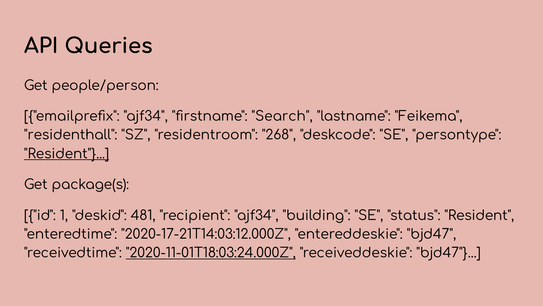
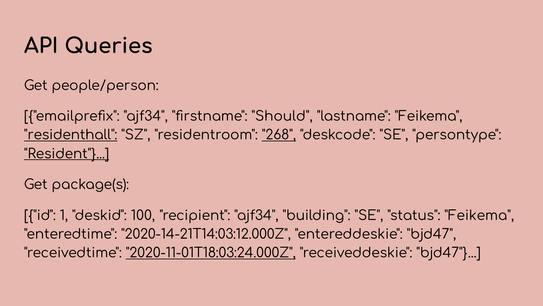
Search: Search -> Should (282, 116)
residenthall underline: none -> present (71, 135)
268 underline: none -> present (279, 135)
481: 481 -> 100 (143, 215)
status Resident: Resident -> Feikema (479, 215)
2020-17-21T14:03:12.000Z: 2020-17-21T14:03:12.000Z -> 2020-14-21T14:03:12.000Z (206, 234)
